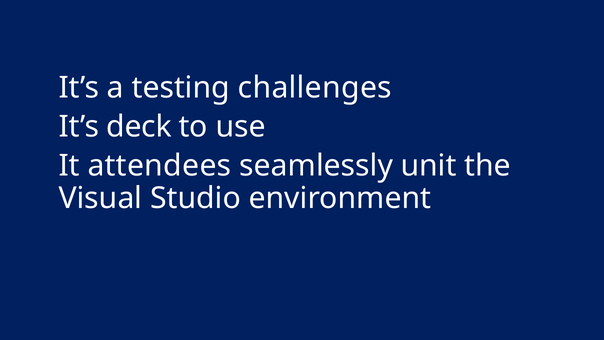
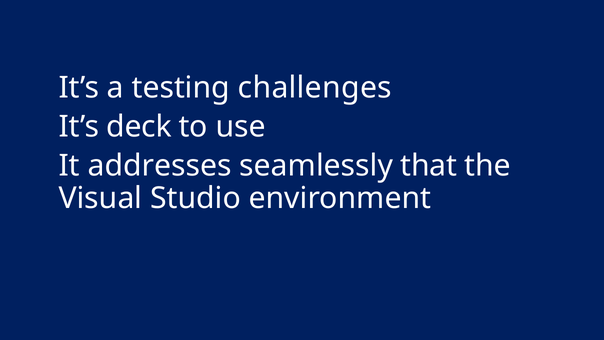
attendees: attendees -> addresses (160, 166)
unit: unit -> that (429, 166)
